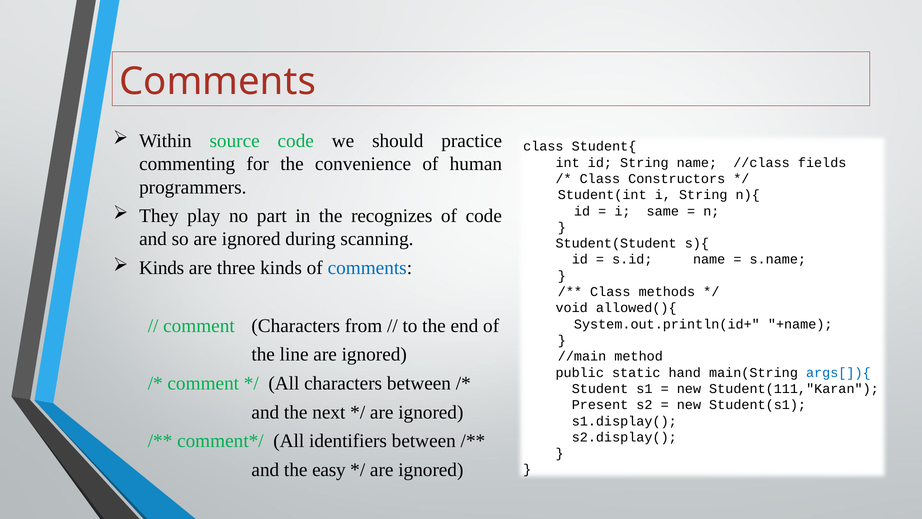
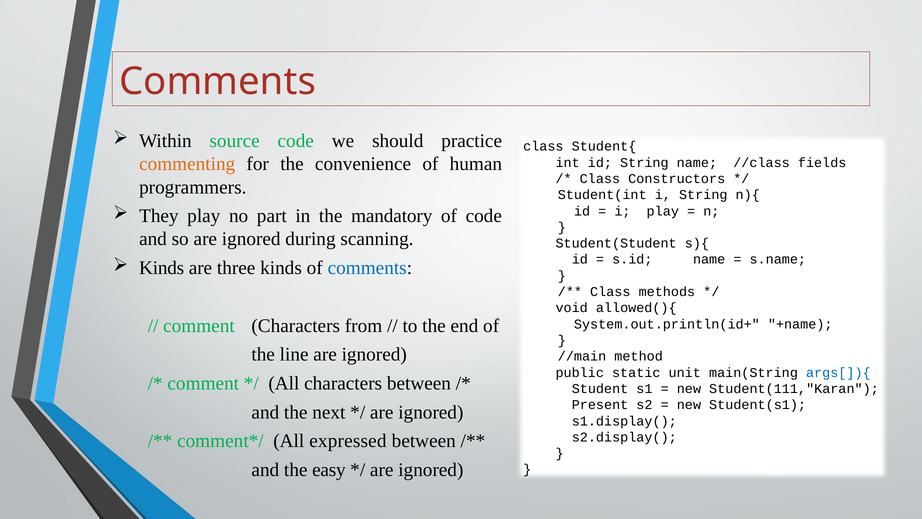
commenting colour: black -> orange (187, 164)
recognizes: recognizes -> mandatory (392, 216)
i same: same -> play (663, 211)
hand: hand -> unit (685, 372)
identifiers: identifiers -> expressed (348, 441)
